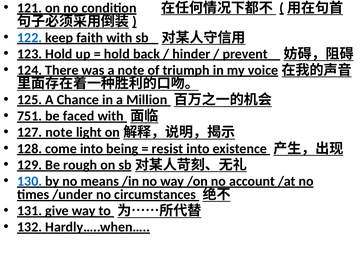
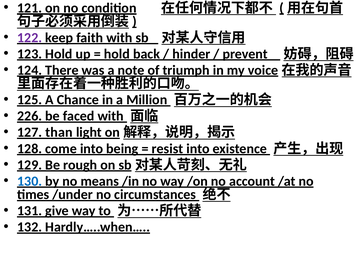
122 colour: blue -> purple (30, 38)
751: 751 -> 226 (30, 116)
127 note: note -> than (59, 132)
